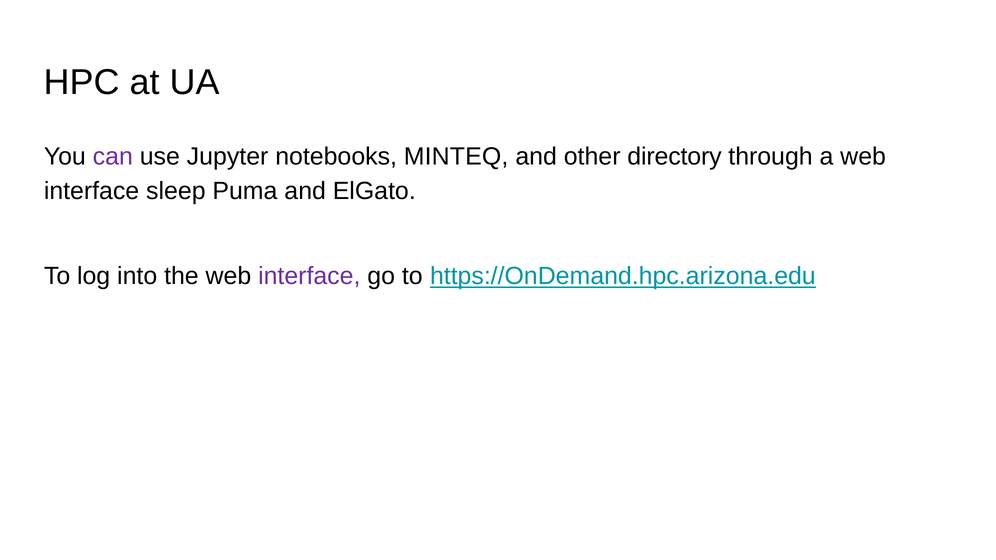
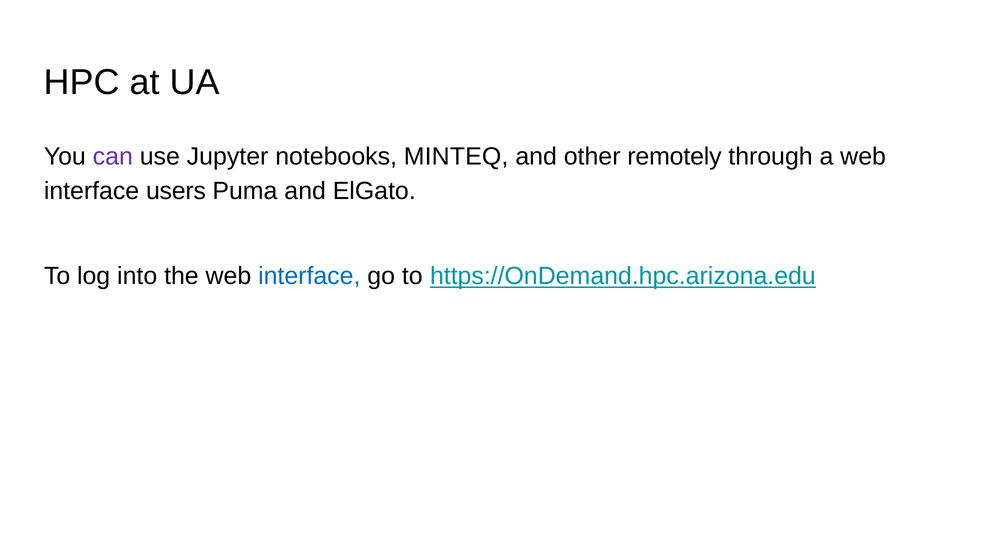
directory: directory -> remotely (674, 157)
sleep: sleep -> users (176, 191)
interface colour: purple -> blue (309, 276)
